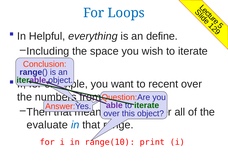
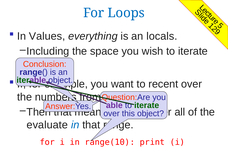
Helpful: Helpful -> Values (47, 36)
define: define -> locals (162, 36)
